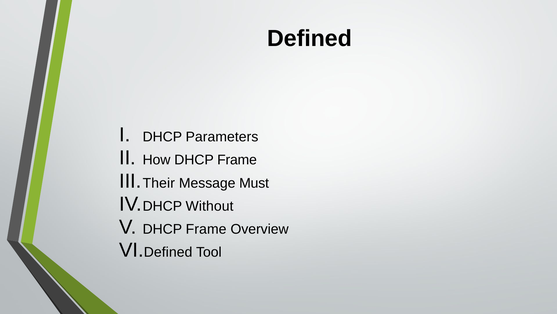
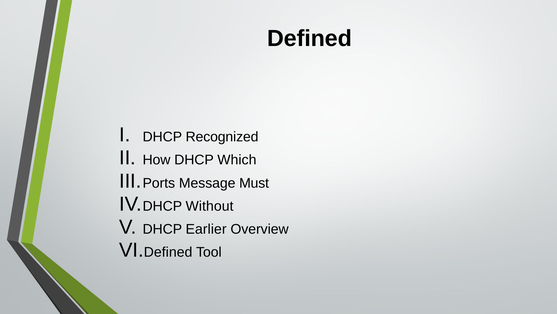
Parameters: Parameters -> Recognized (222, 137)
How DHCP Frame: Frame -> Which (237, 160)
Their: Their -> Ports (159, 183)
Frame: Frame -> Earlier (206, 229)
